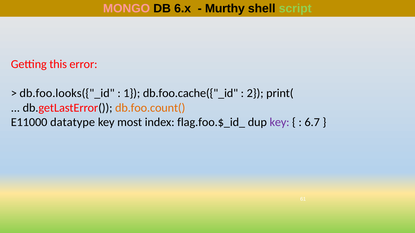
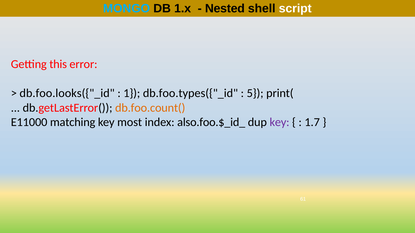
MONGO colour: pink -> light blue (127, 9)
6.x: 6.x -> 1.x (183, 9)
Murthy: Murthy -> Nested (225, 9)
script colour: light green -> white (295, 9)
db.foo.cache({"_id: db.foo.cache({"_id -> db.foo.types({"_id (190, 93)
2: 2 -> 5 (255, 93)
datatype: datatype -> matching (73, 122)
flag.foo.$_id_: flag.foo.$_id_ -> also.foo.$_id_ (211, 122)
6.7: 6.7 -> 1.7 (312, 122)
